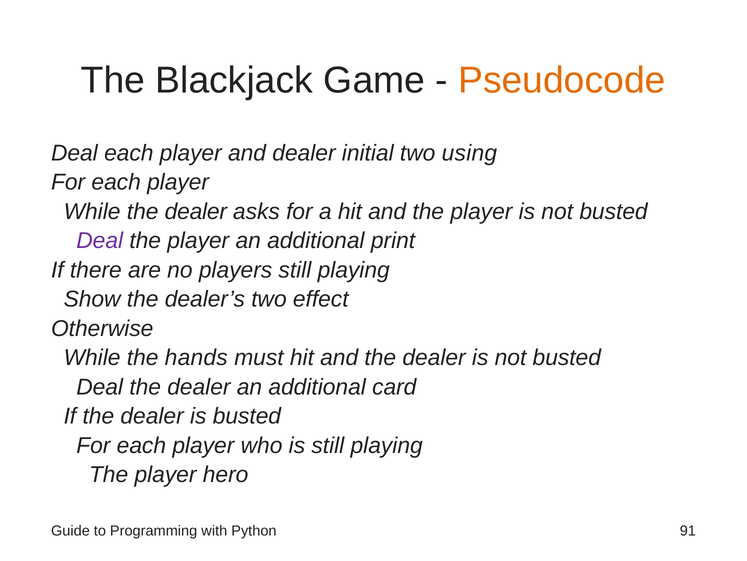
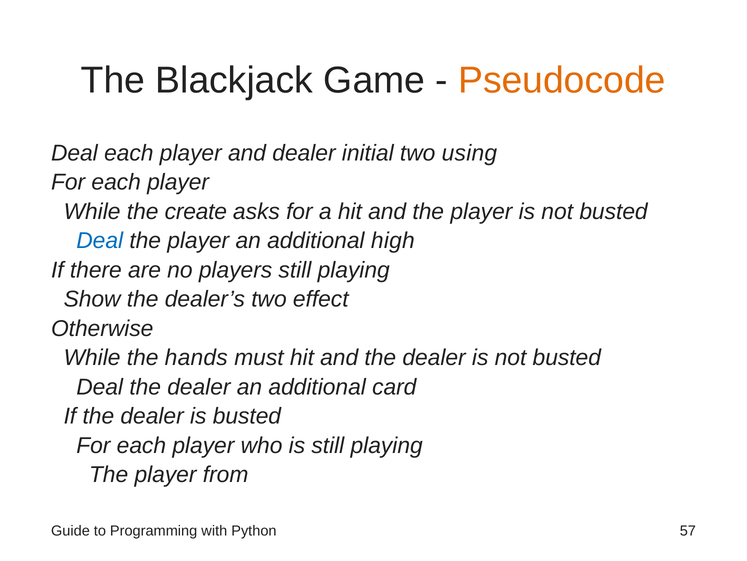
While the dealer: dealer -> create (196, 211)
Deal colour: purple -> blue (100, 240)
print: print -> high (393, 240)
hero: hero -> from (226, 474)
91: 91 -> 57 (688, 530)
